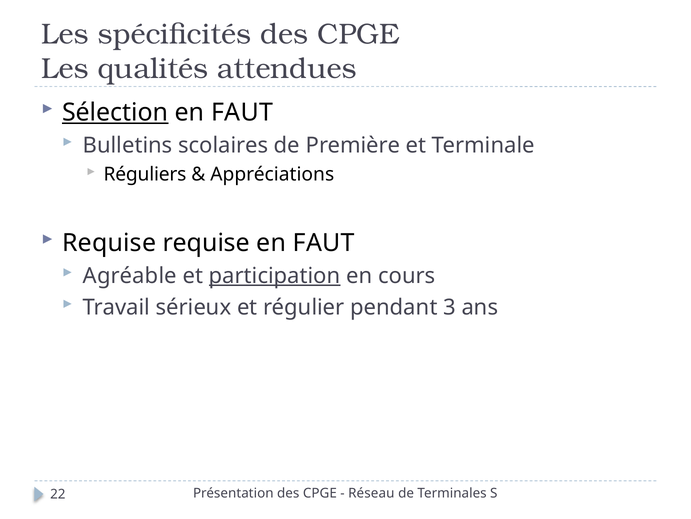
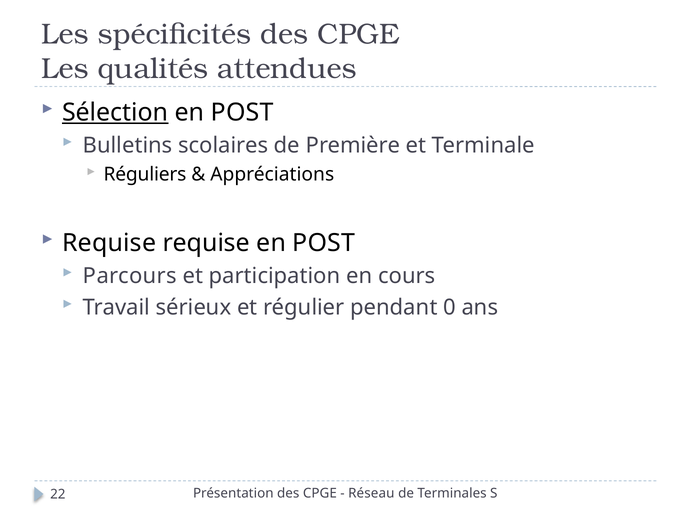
FAUT: FAUT -> POST (242, 112)
requise en FAUT: FAUT -> POST (324, 243)
Agréable: Agréable -> Parcours (130, 276)
participation underline: present -> none (275, 276)
3: 3 -> 0 (450, 307)
